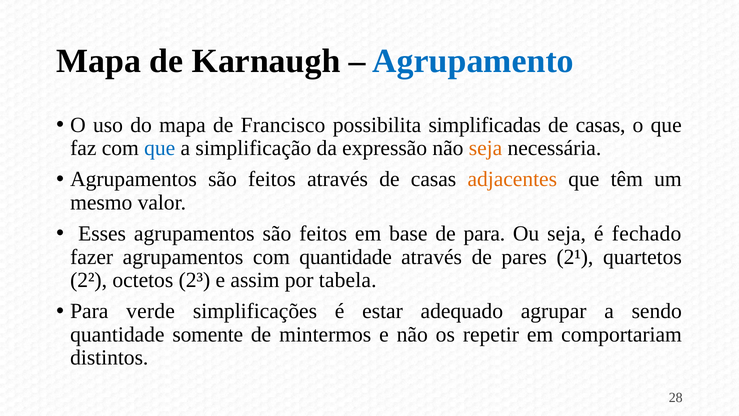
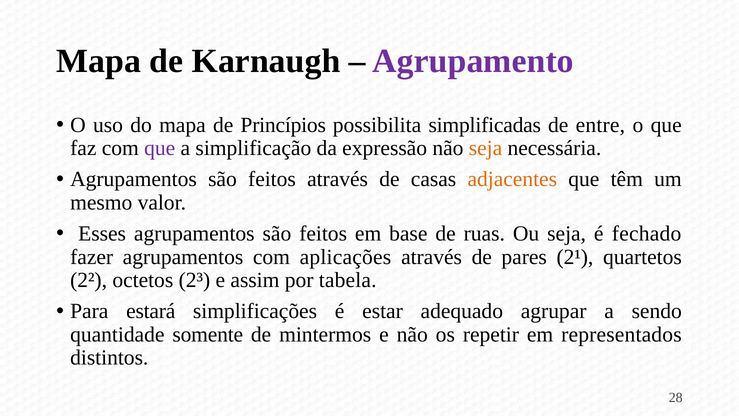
Agrupamento colour: blue -> purple (473, 61)
Francisco: Francisco -> Princípios (283, 125)
casas: casas -> entre (600, 125)
que colour: blue -> purple (160, 148)
de para: para -> ruas (484, 233)
com quantidade: quantidade -> aplicações (345, 257)
verde: verde -> estará (151, 311)
comportariam: comportariam -> representados (621, 334)
